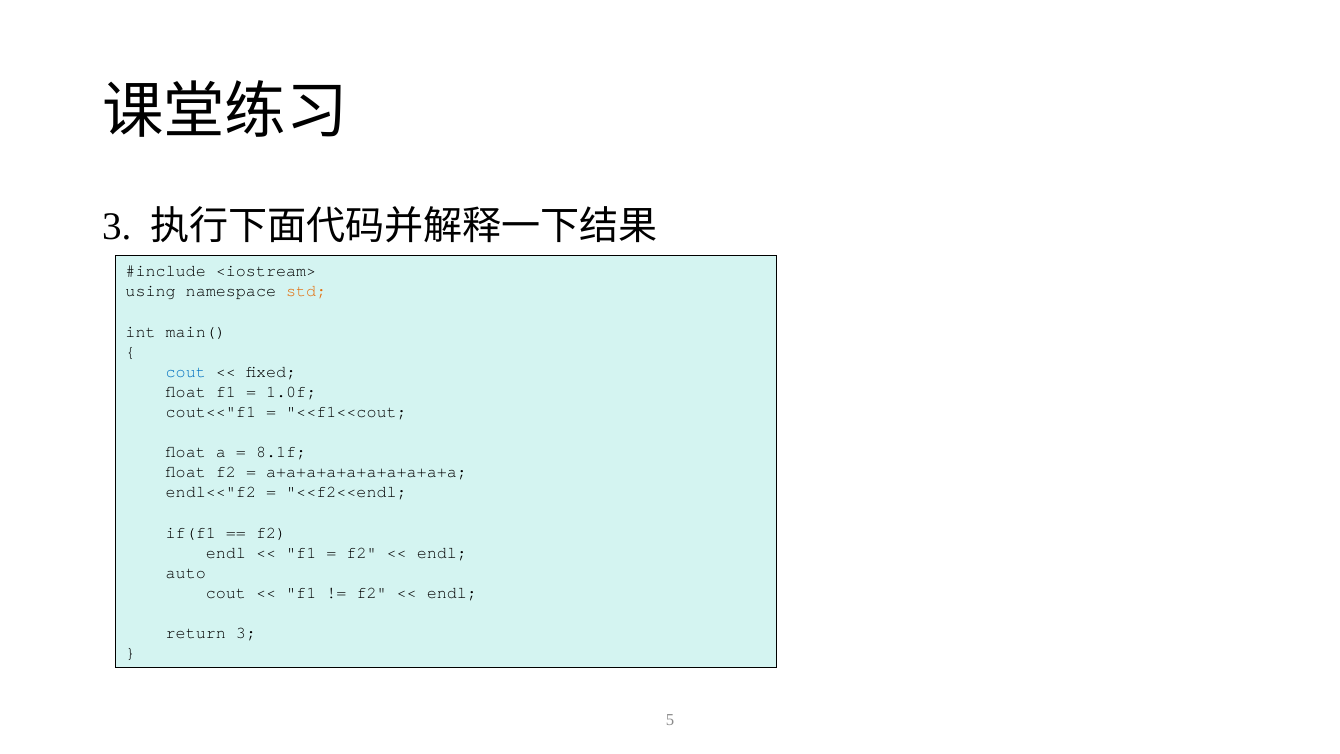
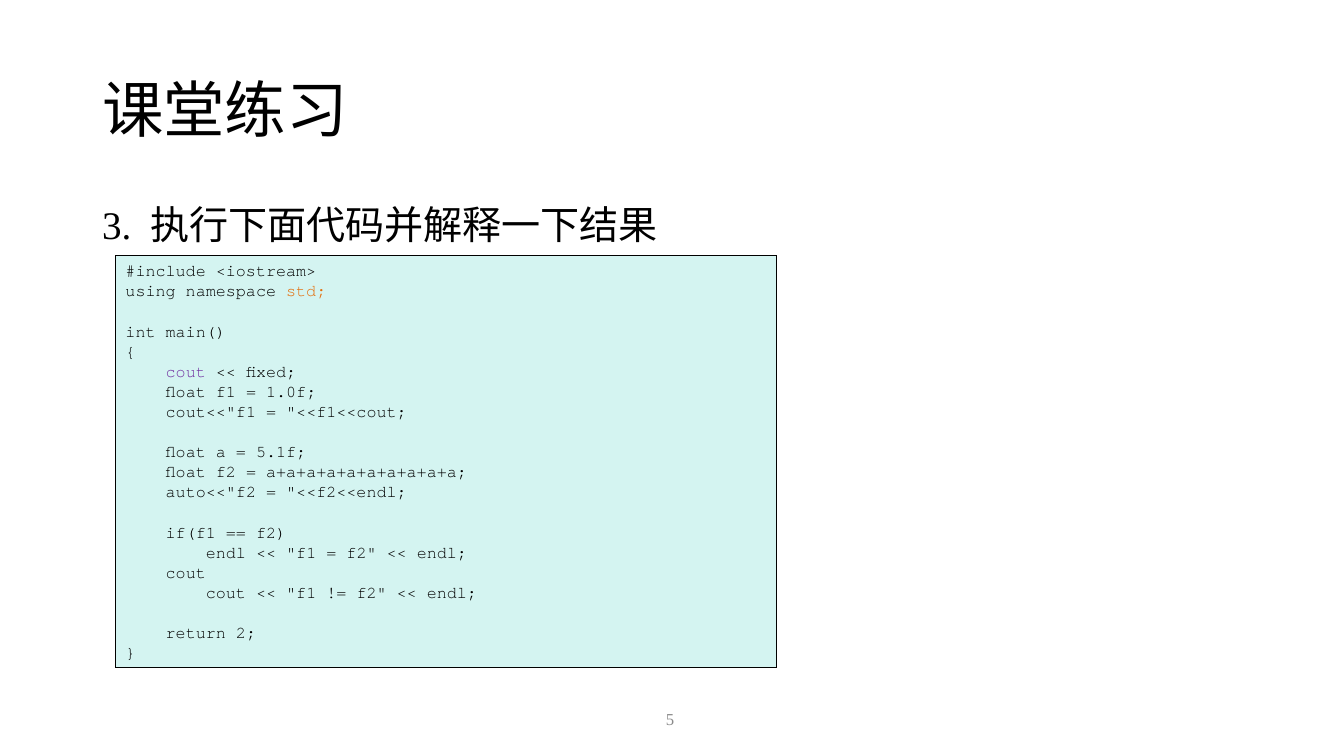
cout colour: blue -> purple (186, 372)
8.1f: 8.1f -> 5.1f (281, 452)
endl<<"f2: endl<<"f2 -> auto<<"f2 (211, 492)
auto: auto -> cout (186, 573)
return 3: 3 -> 2 (246, 633)
